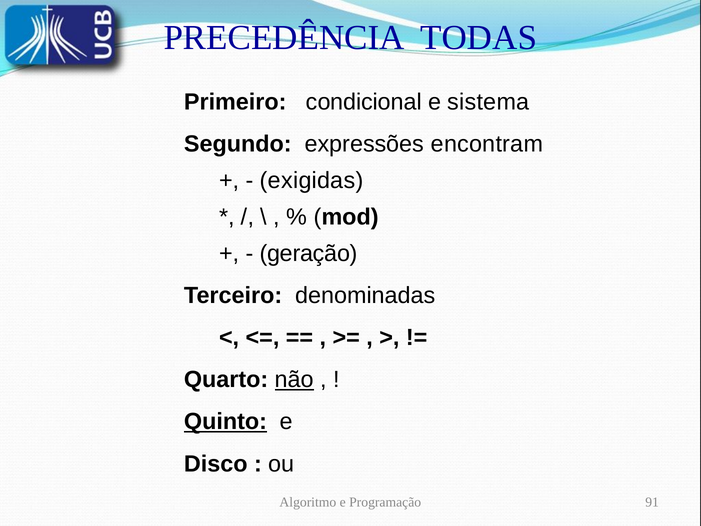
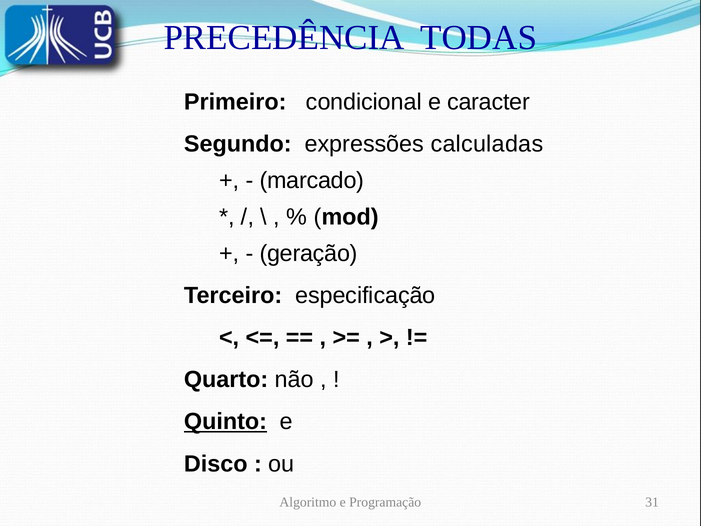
sistema: sistema -> caracter (489, 102)
encontram: encontram -> calculadas (487, 144)
exigidas: exigidas -> marcado (312, 180)
denominadas: denominadas -> especificação (365, 295)
não underline: present -> none (294, 380)
91: 91 -> 31 (652, 502)
